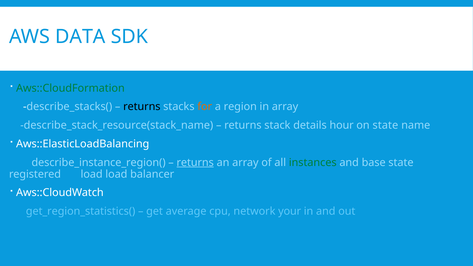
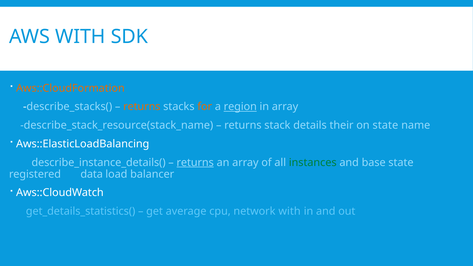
AWS DATA: DATA -> WITH (80, 37)
Aws::CloudFormation colour: green -> orange (70, 88)
returns colour: black -> orange (142, 107)
region underline: none -> present (240, 107)
hour: hour -> their (342, 125)
describe_instance_region(: describe_instance_region( -> describe_instance_details( (99, 162)
registered load: load -> data (92, 174)
get_region_statistics(: get_region_statistics( -> get_details_statistics( (81, 211)
network your: your -> with (290, 211)
